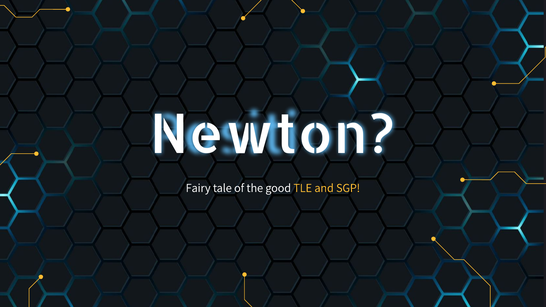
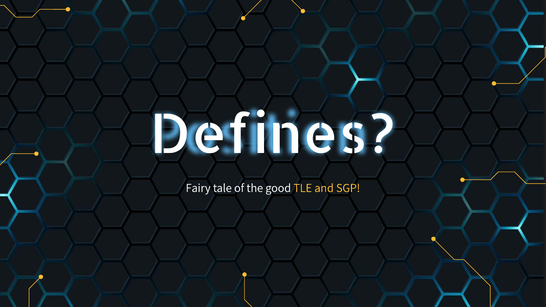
Newton: Newton -> Defines (273, 135)
